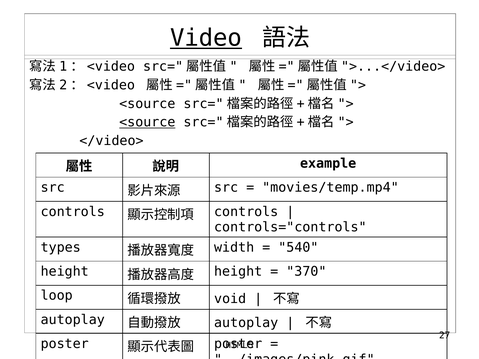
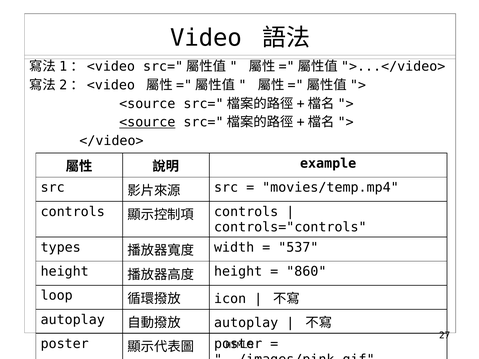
Video underline: present -> none (206, 38)
540: 540 -> 537 (298, 248)
370: 370 -> 860 (306, 272)
void: void -> icon (230, 299)
